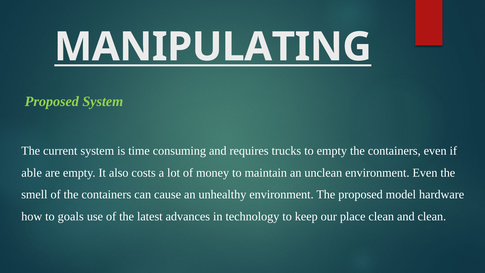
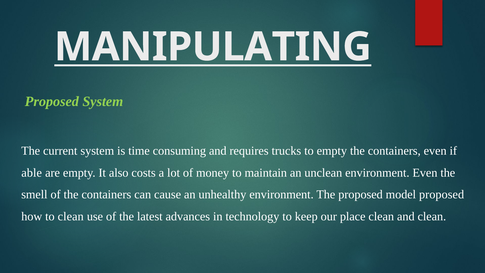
model hardware: hardware -> proposed (442, 194)
to goals: goals -> clean (71, 216)
